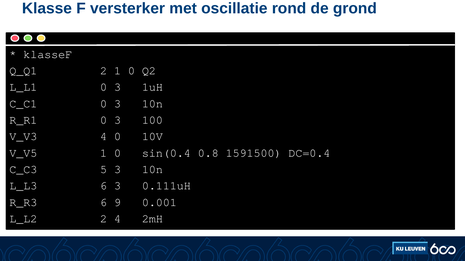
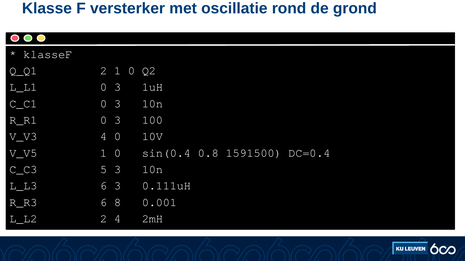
9: 9 -> 8 (118, 203)
